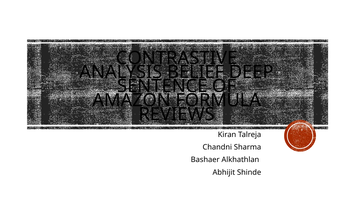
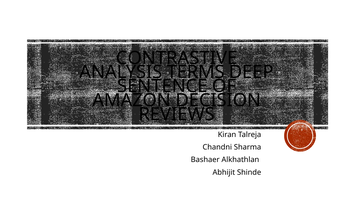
BELIEF: BELIEF -> TERMS (196, 72)
FORMULA: FORMULA -> DECISION (218, 100)
